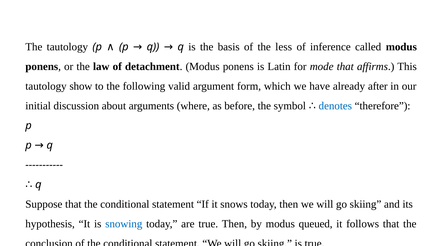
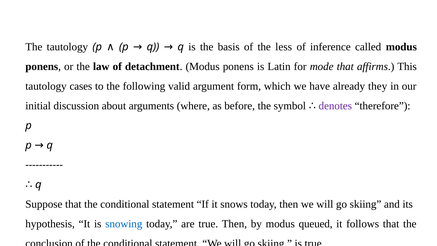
show: show -> cases (81, 86)
after: after -> they (378, 86)
denotes colour: blue -> purple (335, 106)
